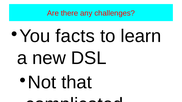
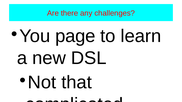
facts: facts -> page (75, 36)
